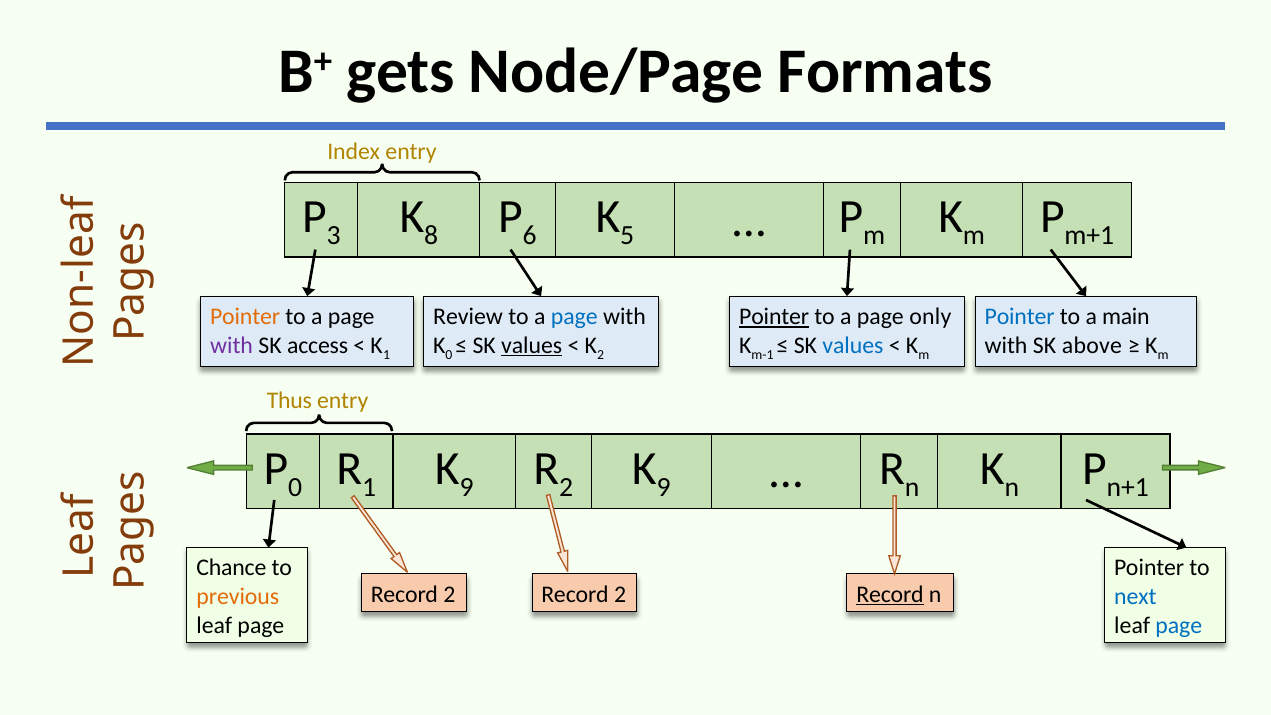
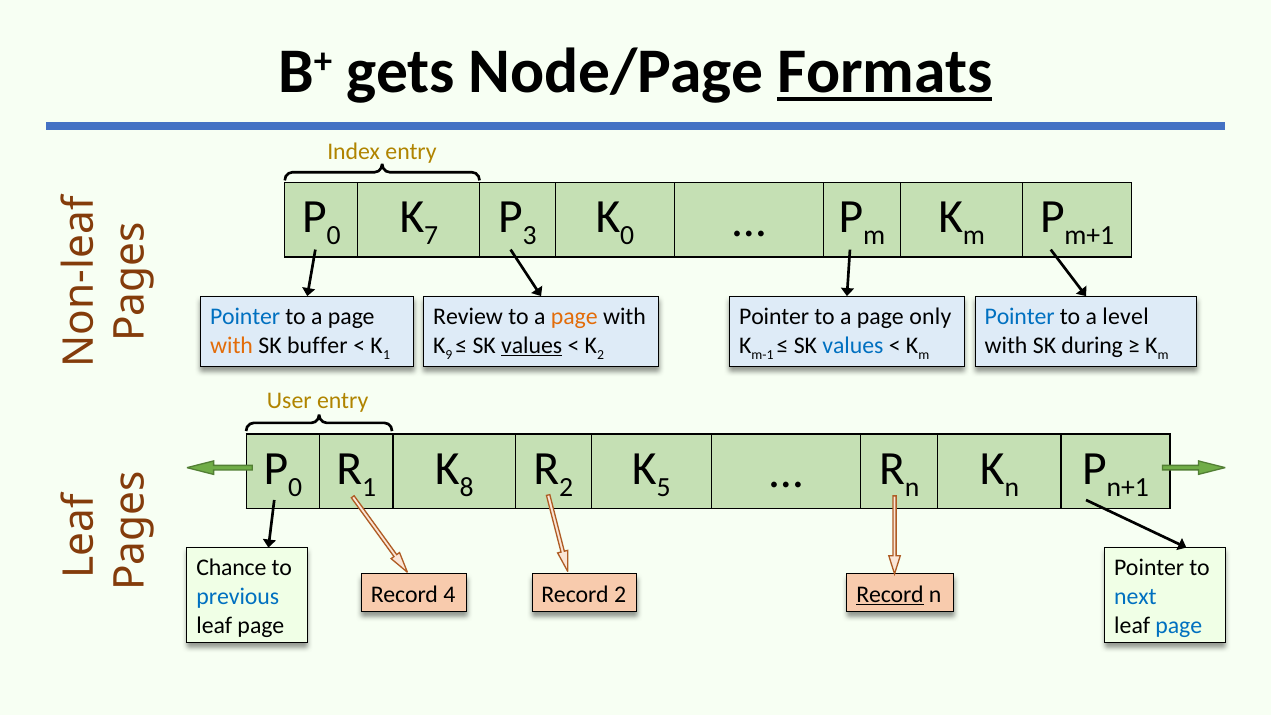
Formats underline: none -> present (885, 72)
3: 3 -> 0 (334, 236)
8: 8 -> 7 (431, 236)
6: 6 -> 3 (530, 236)
5: 5 -> 0 (627, 236)
Pointer colour: orange -> blue (245, 317)
page colour: blue -> orange (574, 317)
Pointer underline: present -> none (774, 317)
main: main -> level (1126, 317)
with colour: purple -> orange (232, 345)
access: access -> buffer (317, 345)
0: 0 -> 9 (449, 354)
above: above -> during (1092, 345)
Thus: Thus -> User (289, 400)
9: 9 -> 8 (467, 487)
9: 9 -> 5 (664, 487)
2: 2 -> 4 (449, 594)
previous colour: orange -> blue (238, 597)
